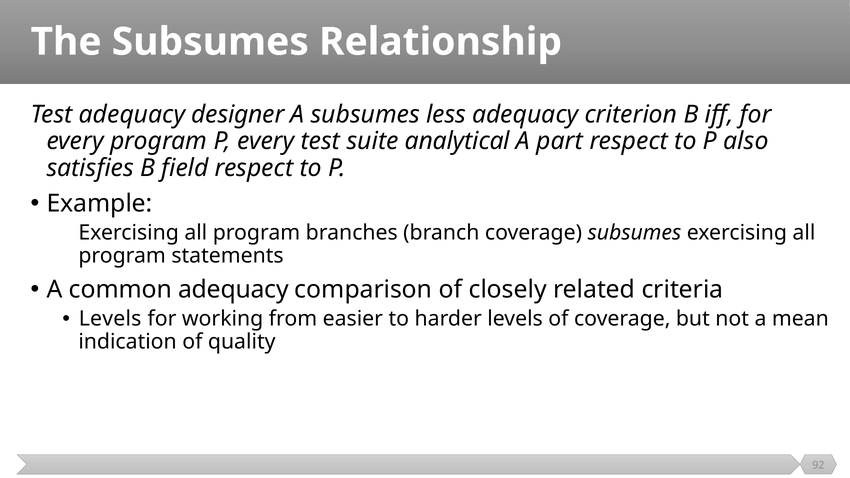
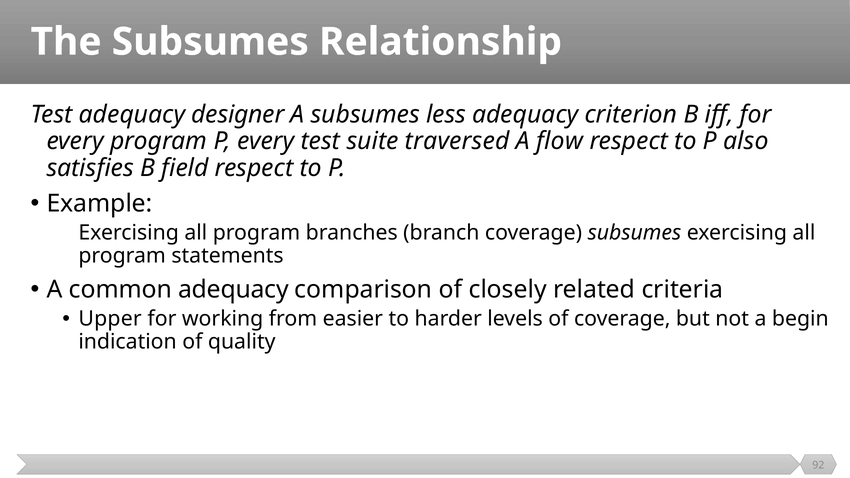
analytical: analytical -> traversed (457, 141)
part: part -> flow (560, 141)
Levels: Levels -> Upper (110, 319)
mean: mean -> begin (800, 319)
